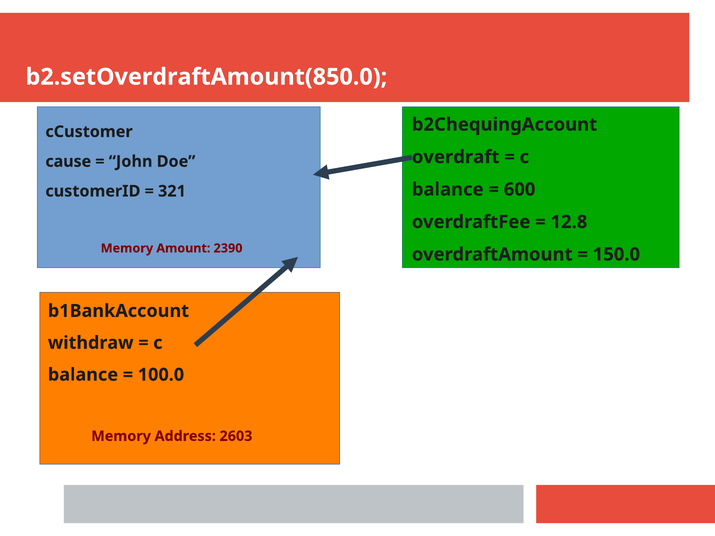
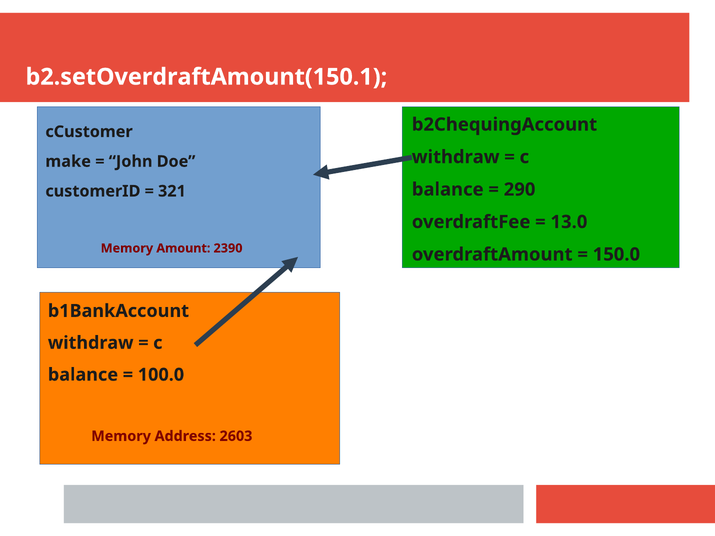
b2.setOverdraftAmount(850.0: b2.setOverdraftAmount(850.0 -> b2.setOverdraftAmount(150.1 (206, 77)
overdraft: overdraft -> withdraw (456, 157)
cause: cause -> make (68, 162)
600: 600 -> 290 (520, 190)
12.8: 12.8 -> 13.0 (569, 222)
